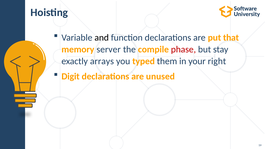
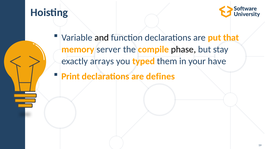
phase colour: red -> black (183, 49)
right: right -> have (217, 61)
Digit: Digit -> Print (71, 76)
unused: unused -> defines (160, 76)
